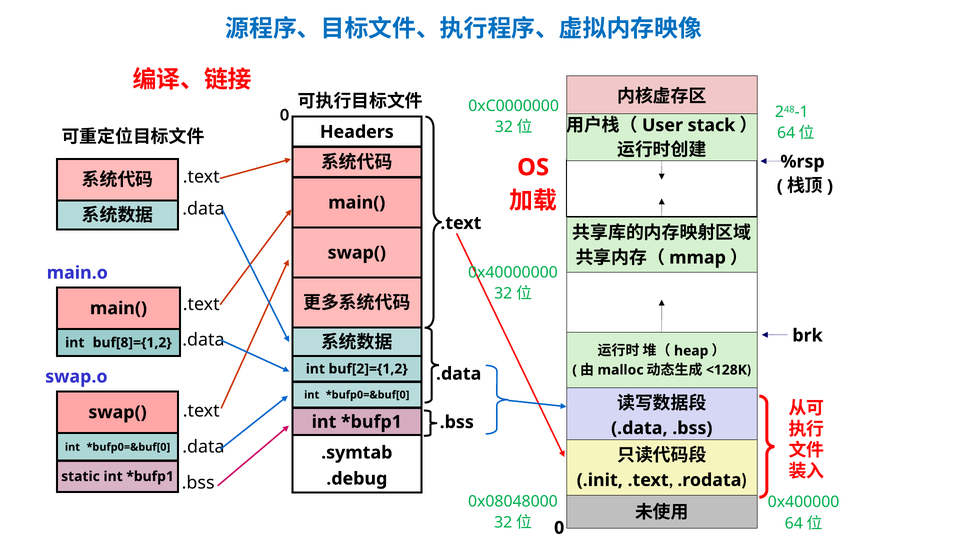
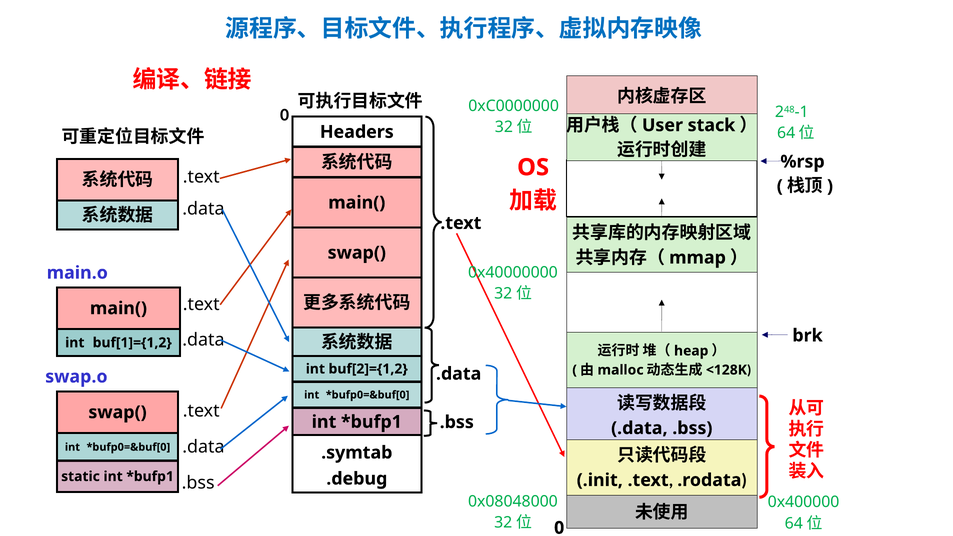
buf[8]={1,2: buf[8]={1,2 -> buf[1]={1,2 (132, 343)
